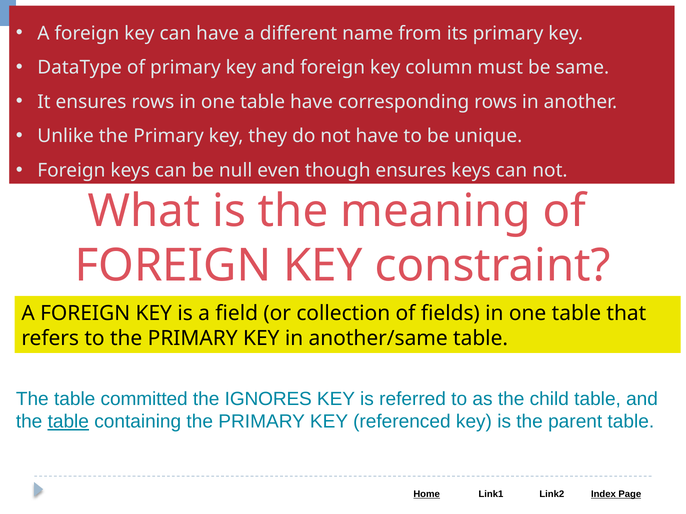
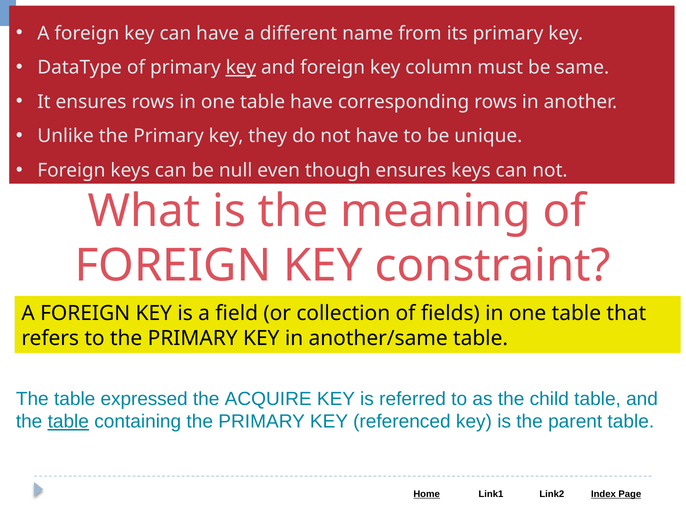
key underline: none -> present (241, 68)
committed: committed -> expressed (144, 399)
IGNORES: IGNORES -> ACQUIRE (268, 399)
